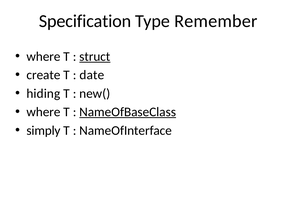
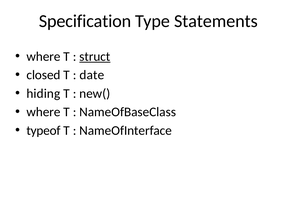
Remember: Remember -> Statements (216, 21)
create: create -> closed (43, 75)
NameOfBaseClass underline: present -> none (128, 112)
simply: simply -> typeof (44, 130)
